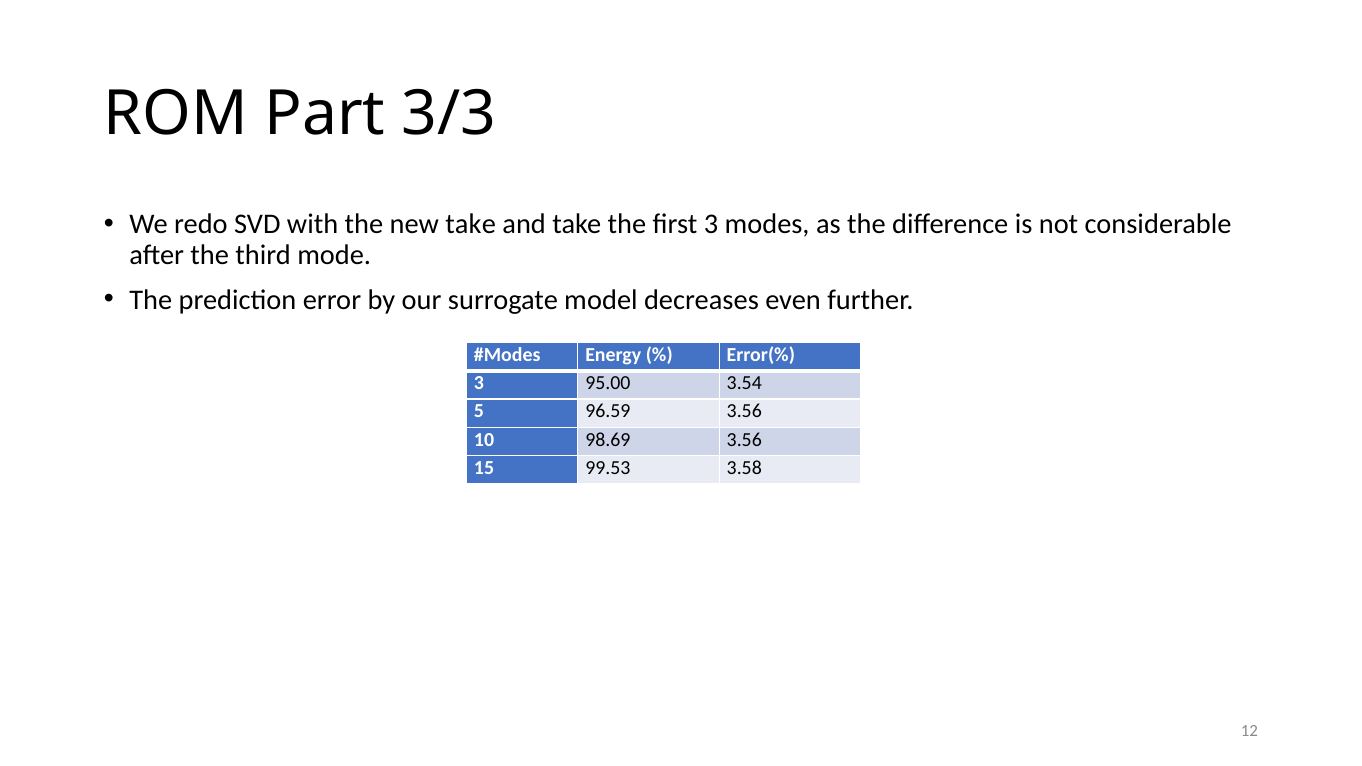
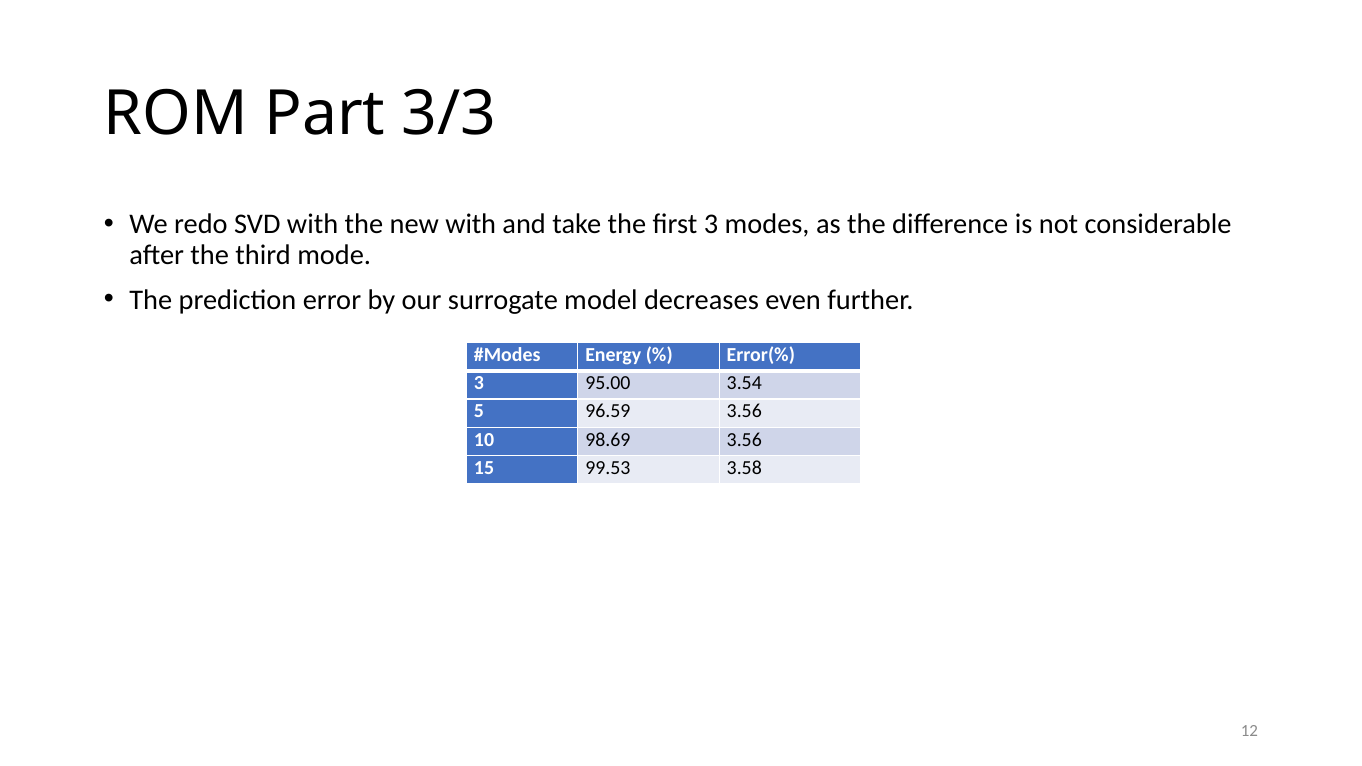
new take: take -> with (471, 224)
